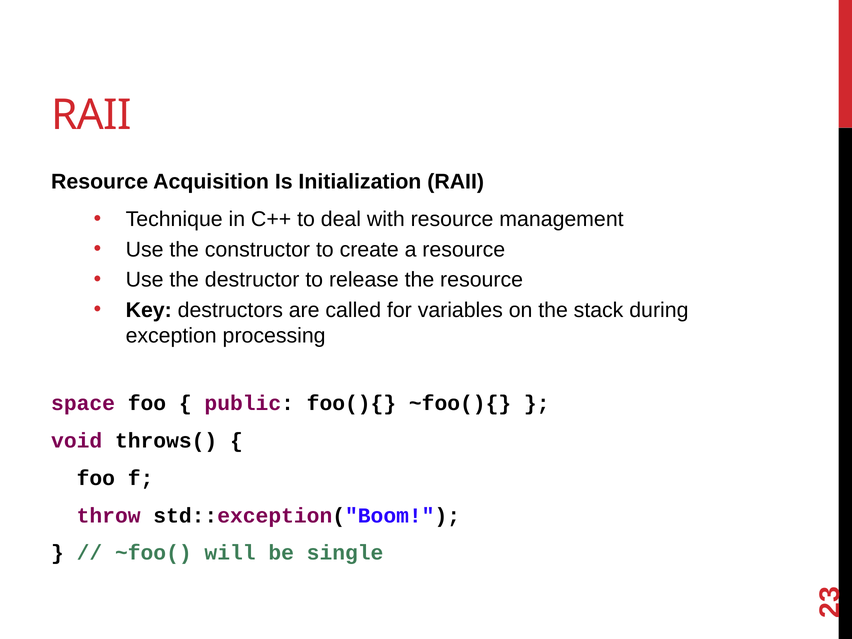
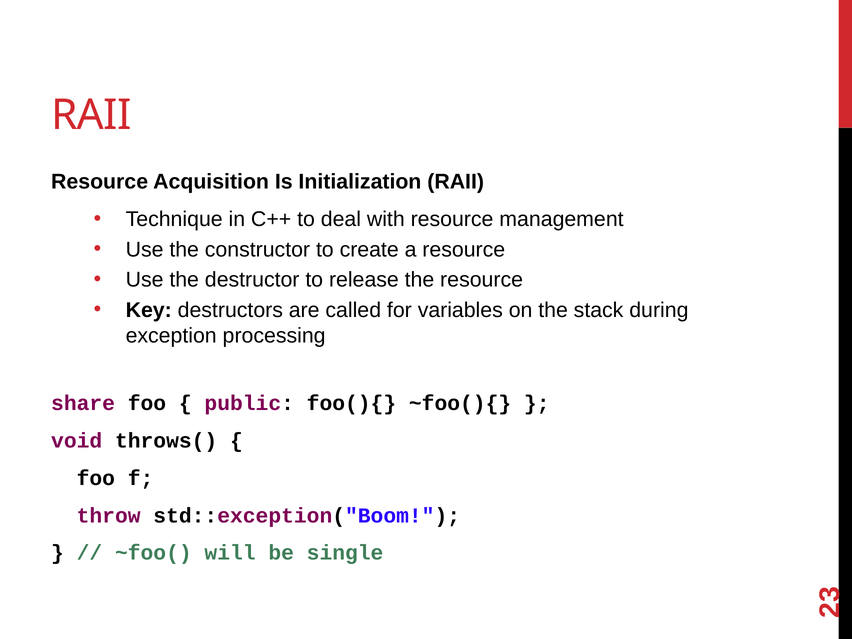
space: space -> share (83, 403)
